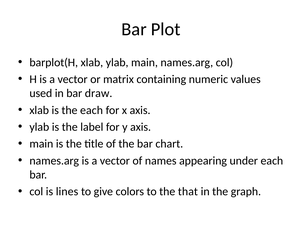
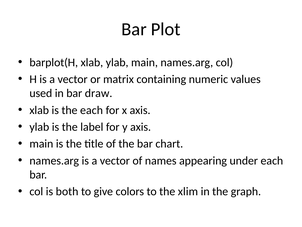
lines: lines -> both (67, 191)
that: that -> xlim (188, 191)
